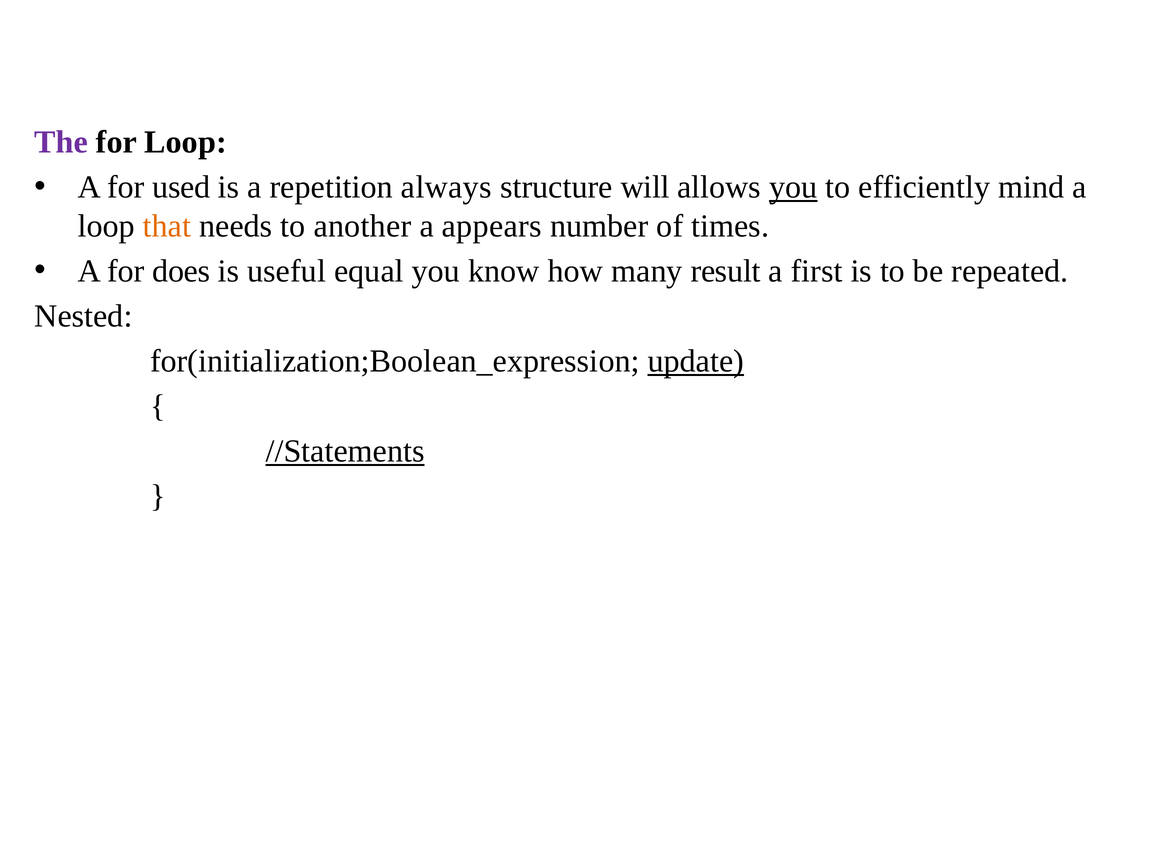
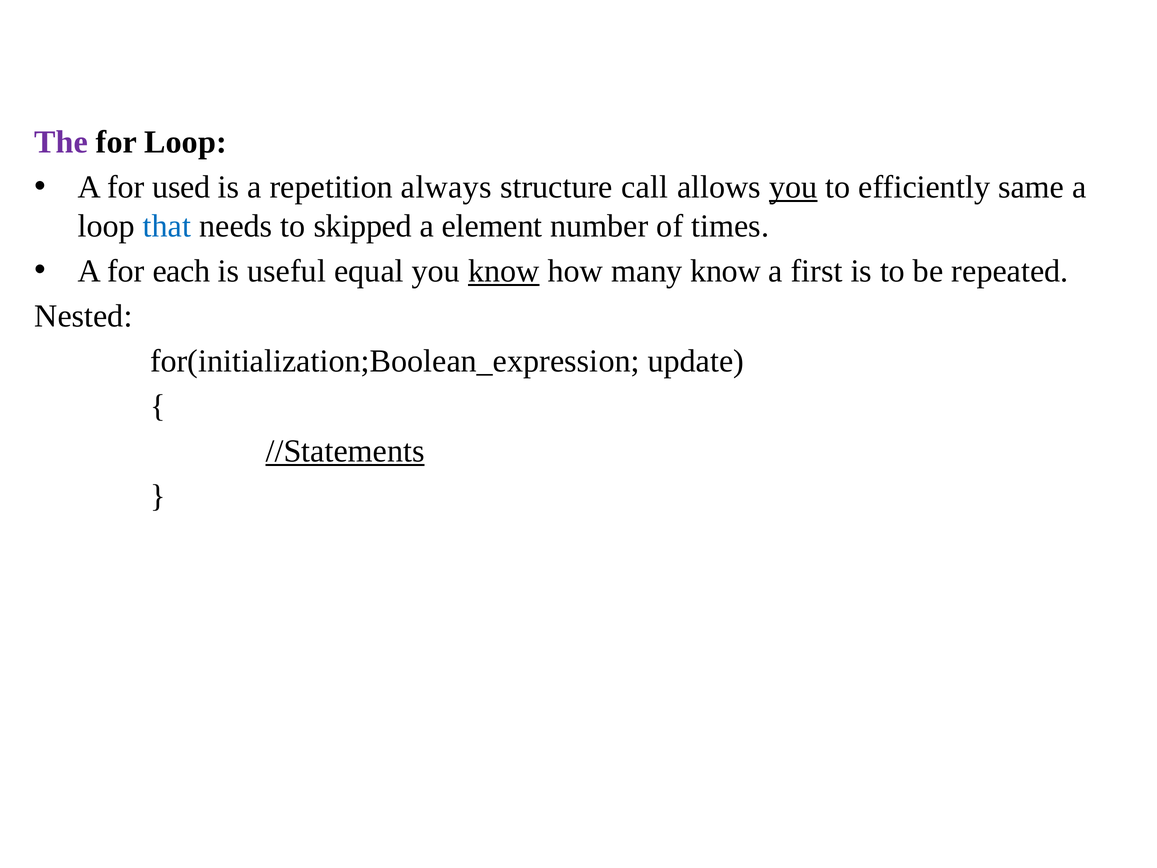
will: will -> call (645, 187)
mind: mind -> same (1031, 187)
that colour: orange -> blue (167, 226)
another: another -> skipped (363, 226)
appears: appears -> element (492, 226)
does: does -> each (181, 271)
know underline: none -> present (504, 271)
many result: result -> know (726, 271)
update underline: present -> none (696, 361)
